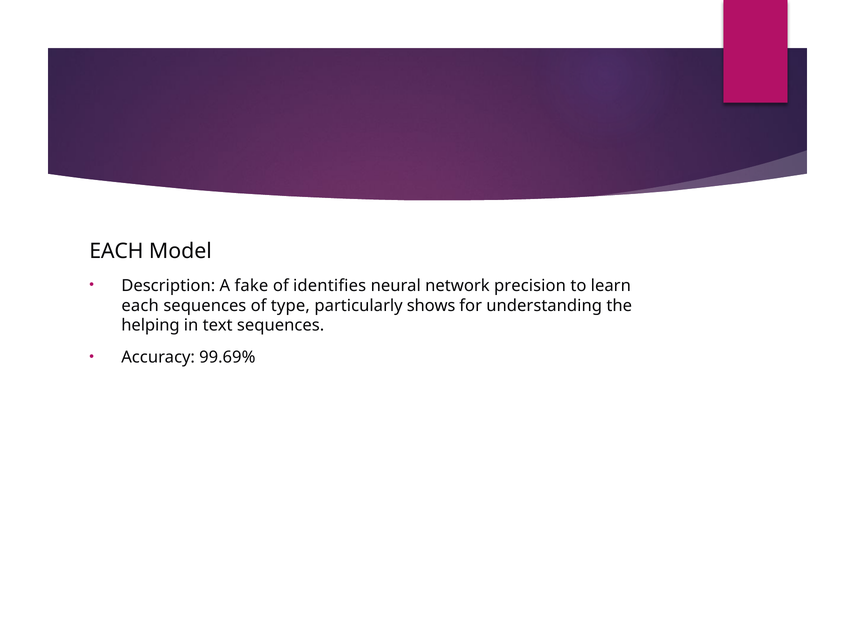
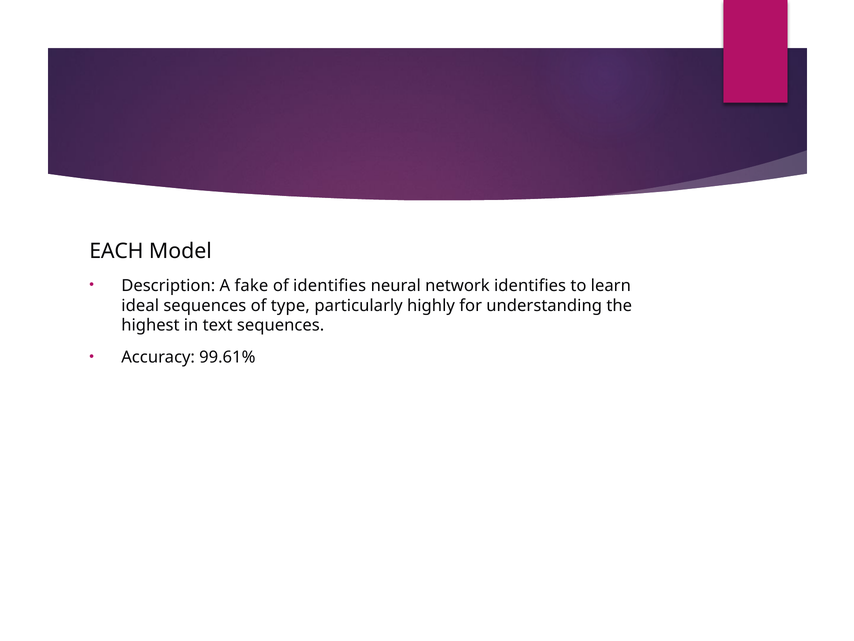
network precision: precision -> identifies (530, 285)
each: each -> ideal (140, 305)
shows: shows -> highly (431, 305)
helping: helping -> highest (150, 325)
99.69%: 99.69% -> 99.61% (227, 357)
